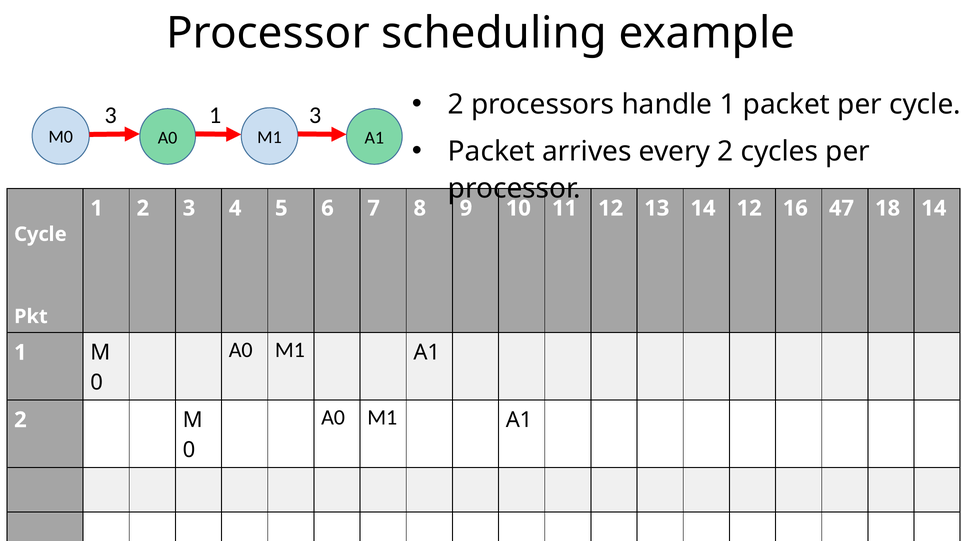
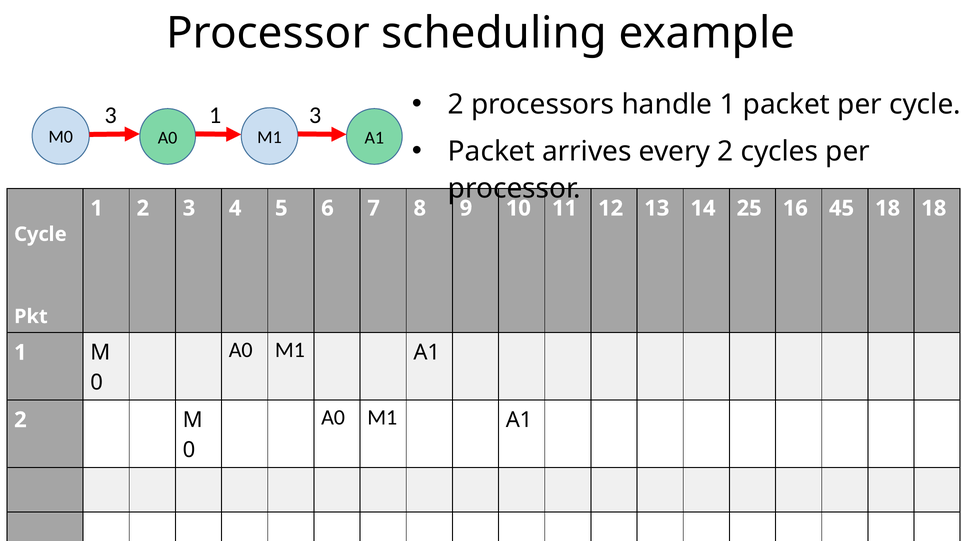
14 12: 12 -> 25 (749, 208)
47: 47 -> 45 (841, 208)
18 14: 14 -> 18 (934, 208)
